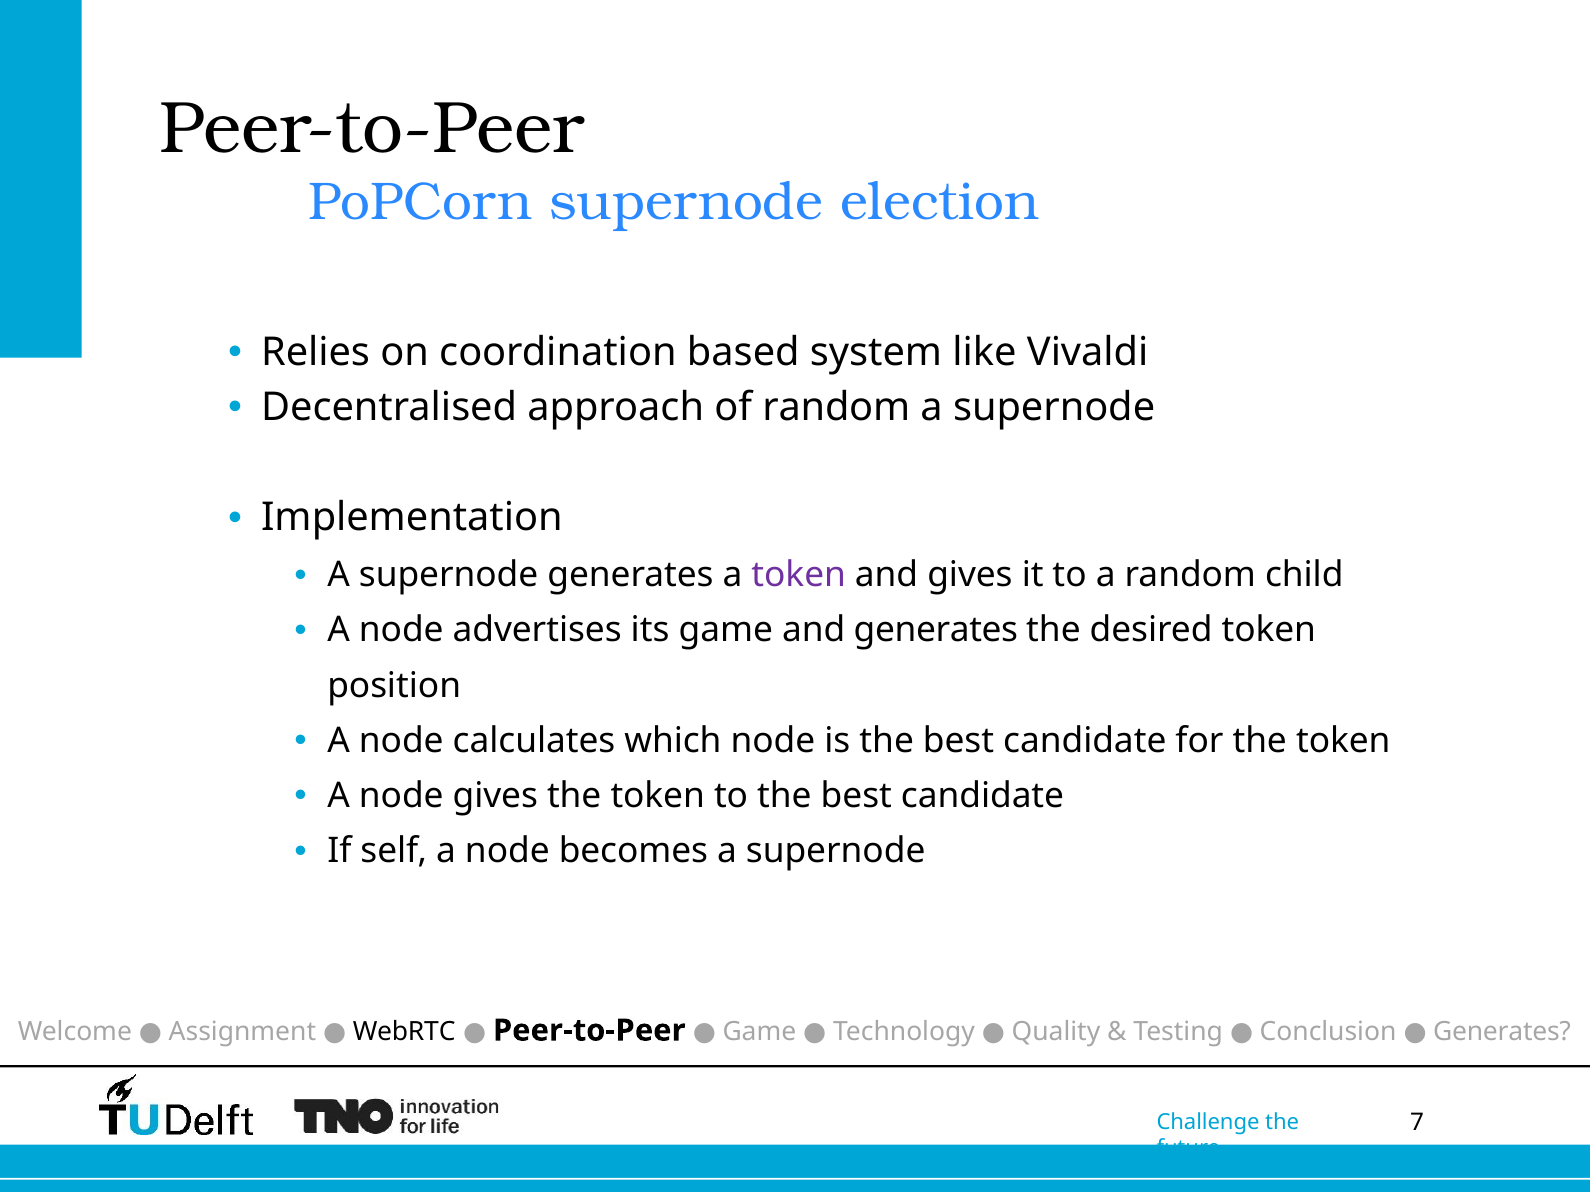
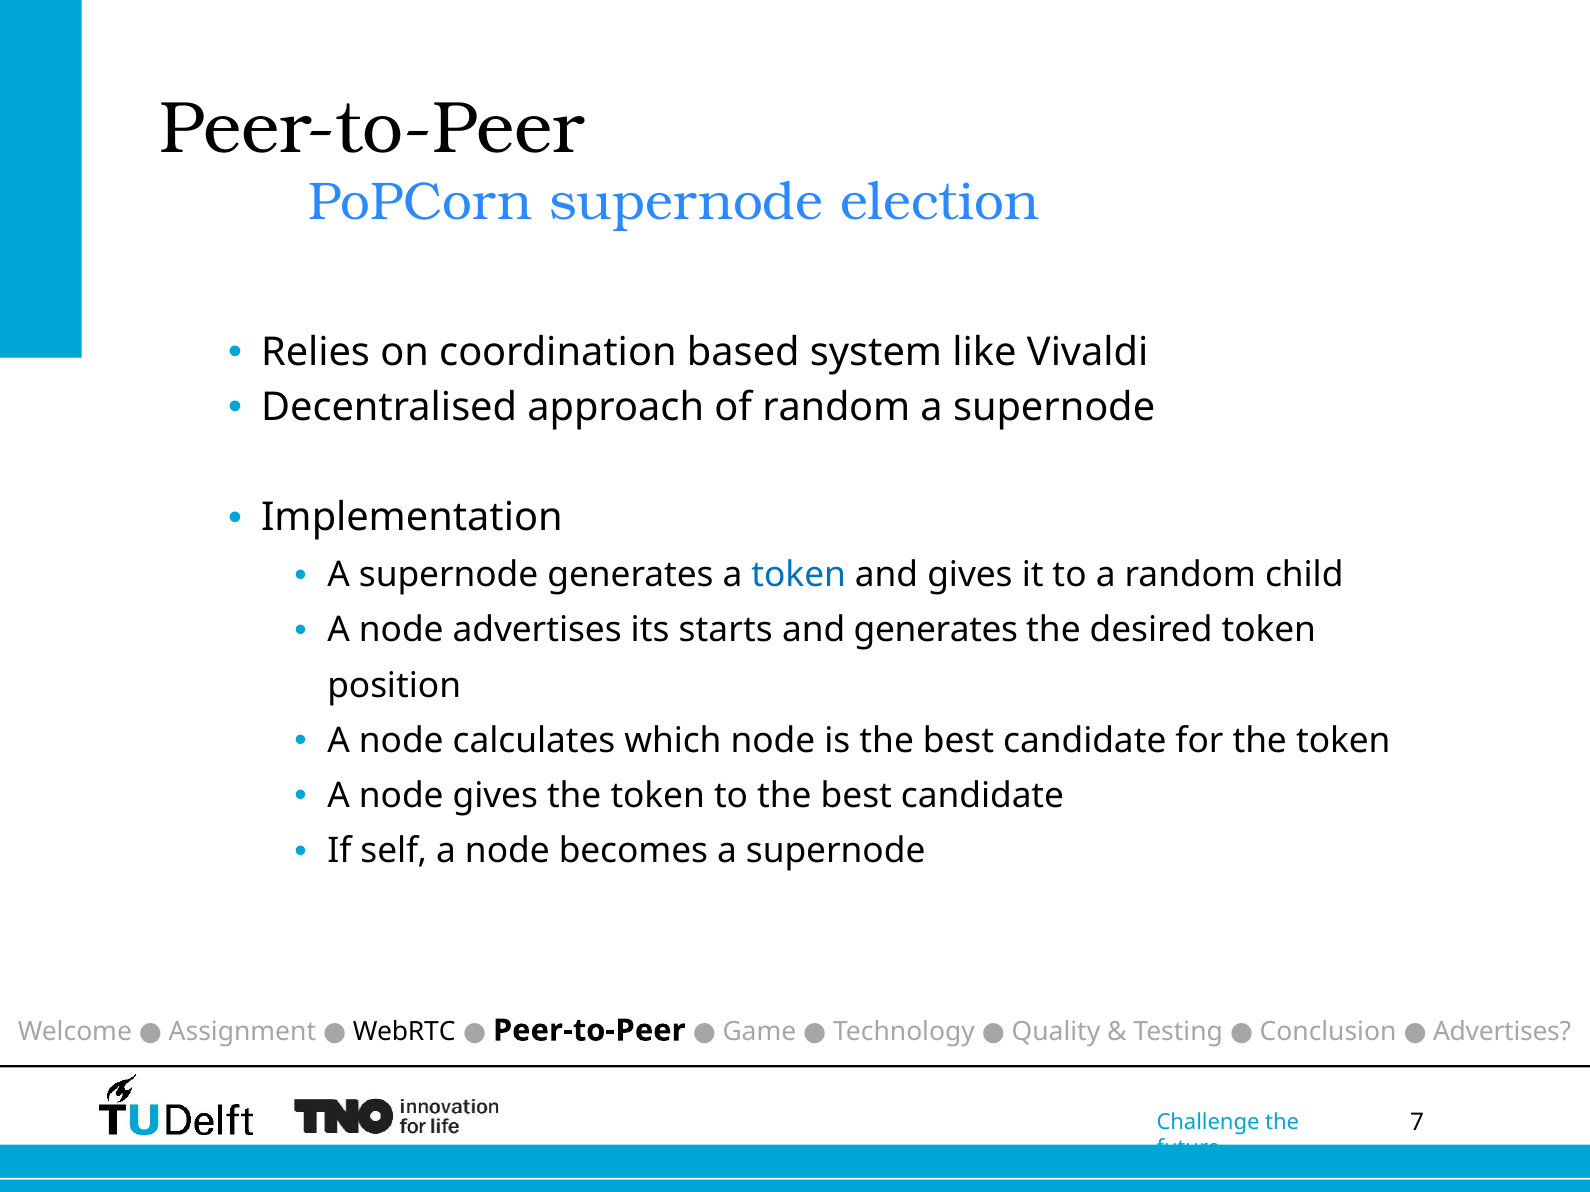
token colour: purple -> blue (799, 575)
its game: game -> starts (726, 631)
Conclusion Generates: Generates -> Advertises (1502, 1032)
